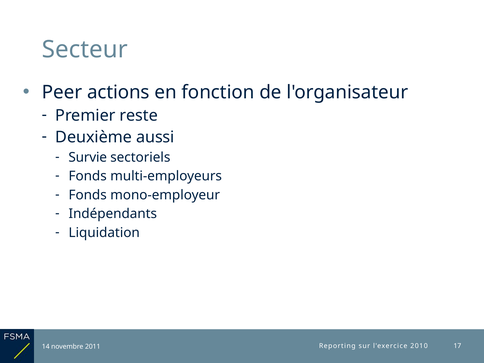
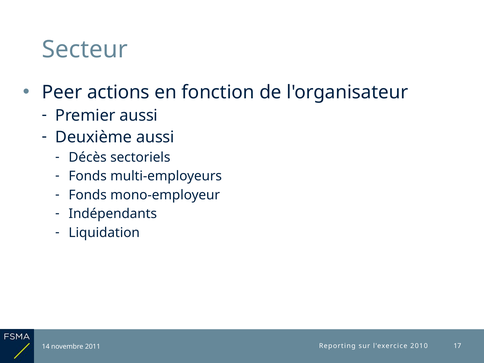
Premier reste: reste -> aussi (139, 115)
Survie: Survie -> Décès (88, 157)
